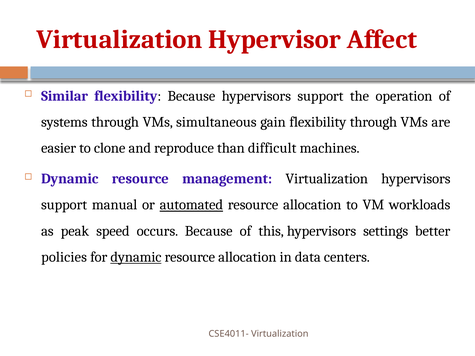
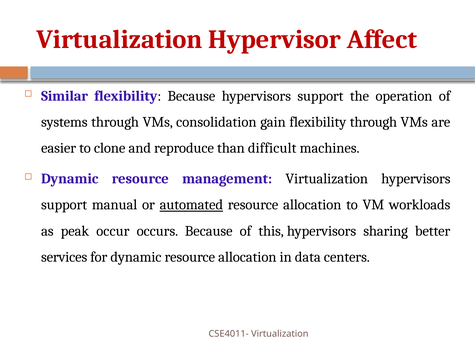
simultaneous: simultaneous -> consolidation (216, 122)
speed: speed -> occur (113, 231)
settings: settings -> sharing (386, 231)
policies: policies -> services (64, 257)
dynamic underline: present -> none (136, 257)
